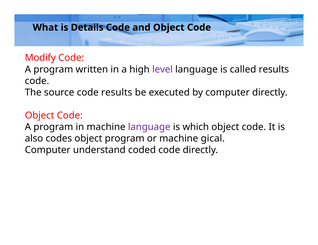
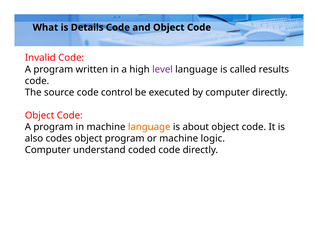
Modify: Modify -> Invalid (40, 58)
code results: results -> control (117, 93)
language colour: purple -> orange (149, 127)
which: which -> about (196, 127)
gical: gical -> logic (213, 139)
